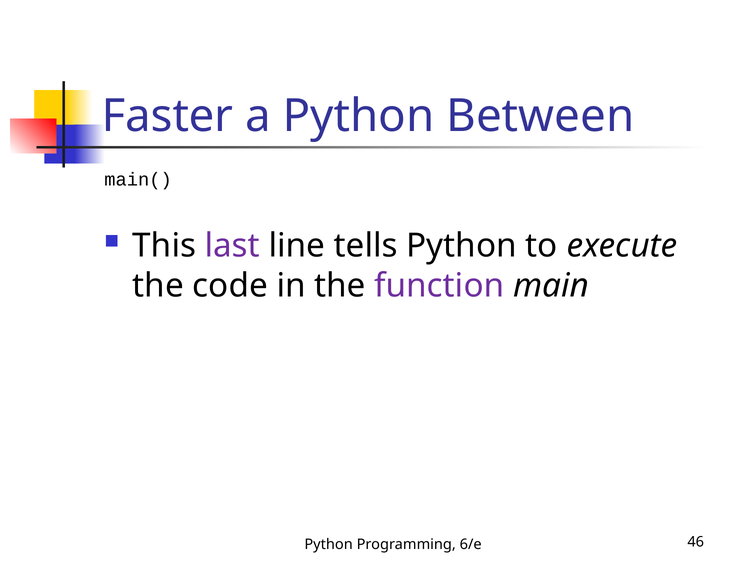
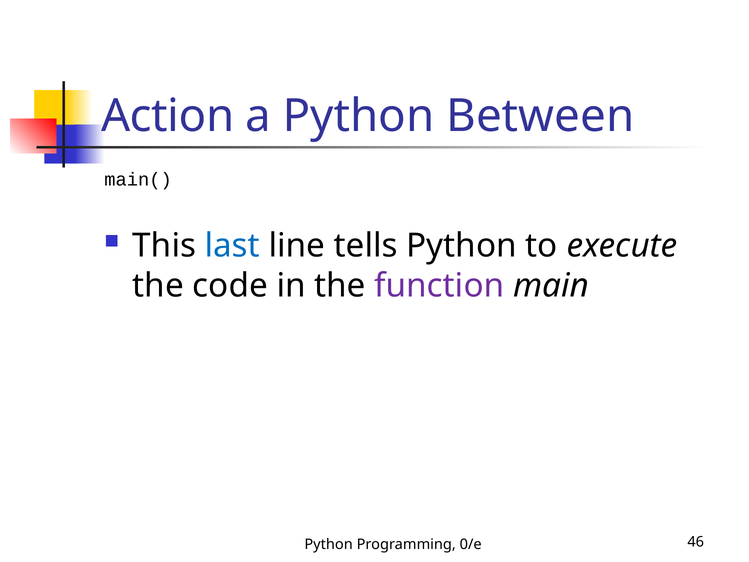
Faster: Faster -> Action (168, 116)
last colour: purple -> blue (232, 246)
6/e: 6/e -> 0/e (471, 544)
